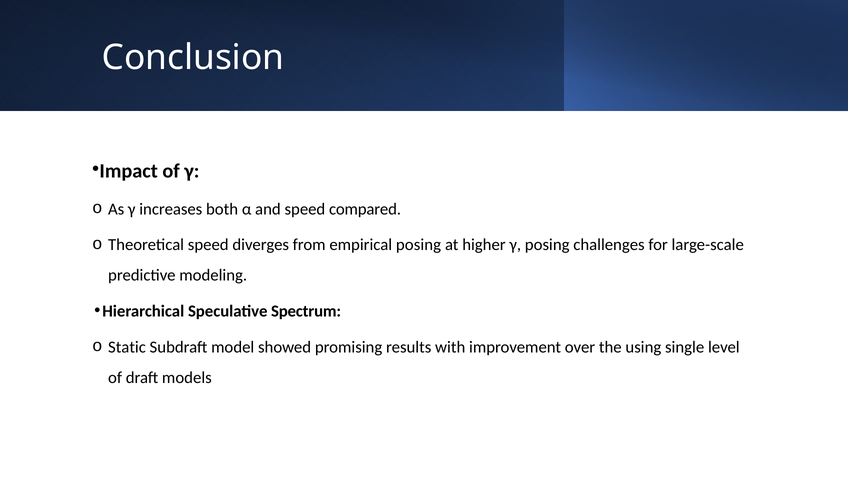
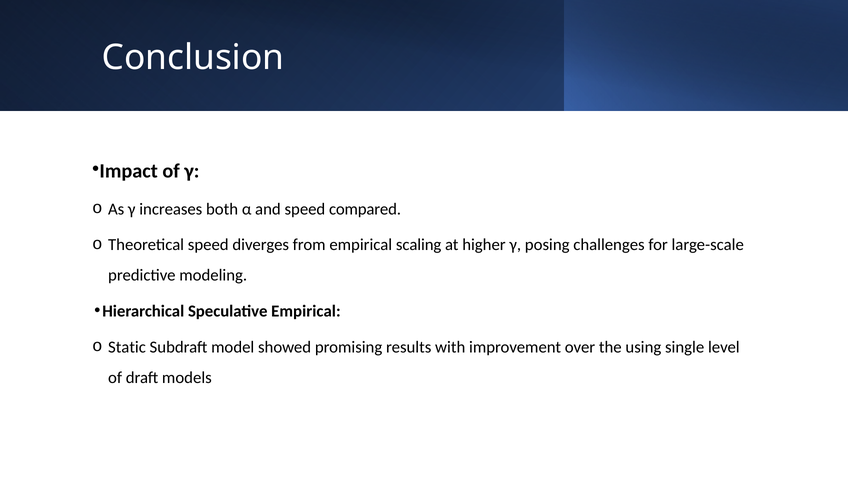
empirical posing: posing -> scaling (419, 245)
Speculative Spectrum: Spectrum -> Empirical (306, 311)
